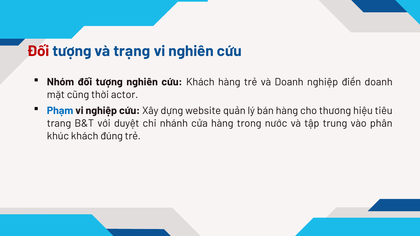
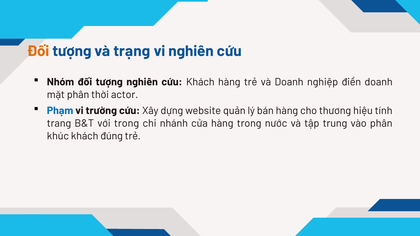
Đối colour: red -> orange (38, 51)
mặt cũng: cũng -> phân (78, 95)
vi nghiệp: nghiệp -> trường (101, 111)
tiêu: tiêu -> tính (384, 111)
với duyệt: duyệt -> trong (127, 124)
